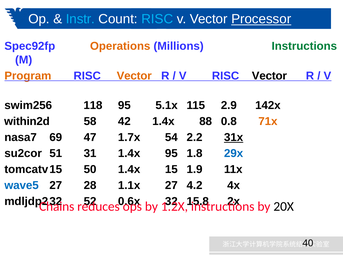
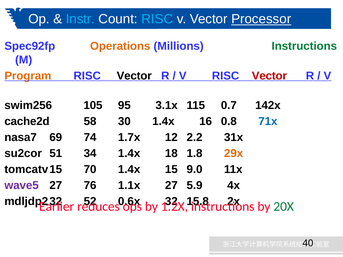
Vector colour: orange -> black (134, 76)
Vector colour: black -> red (269, 76)
118: 118 -> 105 (93, 106)
5.1x: 5.1x -> 3.1x (167, 106)
2.9: 2.9 -> 0.7 (229, 106)
within2d: within2d -> cache2d (27, 122)
42: 42 -> 30 (124, 122)
88: 88 -> 16 (206, 122)
71x colour: orange -> blue (268, 122)
47: 47 -> 74 (90, 138)
54: 54 -> 12 (171, 138)
31x underline: present -> none (234, 138)
31: 31 -> 34 (90, 154)
1.4x 95: 95 -> 18 (171, 154)
29x colour: blue -> orange (234, 154)
50: 50 -> 70 (90, 170)
1.9: 1.9 -> 9.0 (195, 170)
wave5 colour: blue -> purple (22, 186)
28: 28 -> 76 (90, 186)
4.2: 4.2 -> 5.9 (195, 186)
Chains: Chains -> Earlier (57, 207)
20X colour: black -> green (284, 207)
